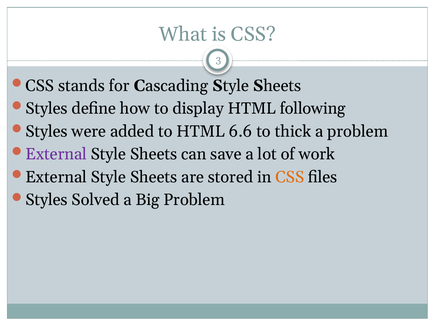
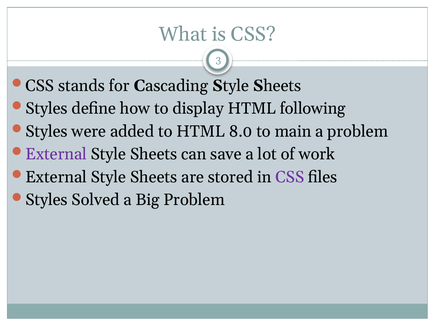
6.6: 6.6 -> 8.0 (241, 131)
thick: thick -> main (293, 131)
CSS colour: orange -> purple (290, 177)
